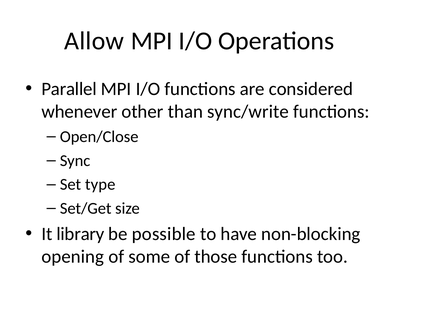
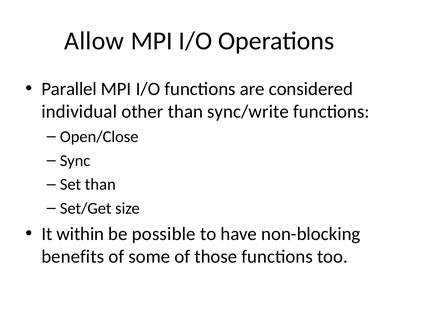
whenever: whenever -> individual (79, 112)
Set type: type -> than (100, 184)
library: library -> within (80, 234)
opening: opening -> benefits (73, 256)
